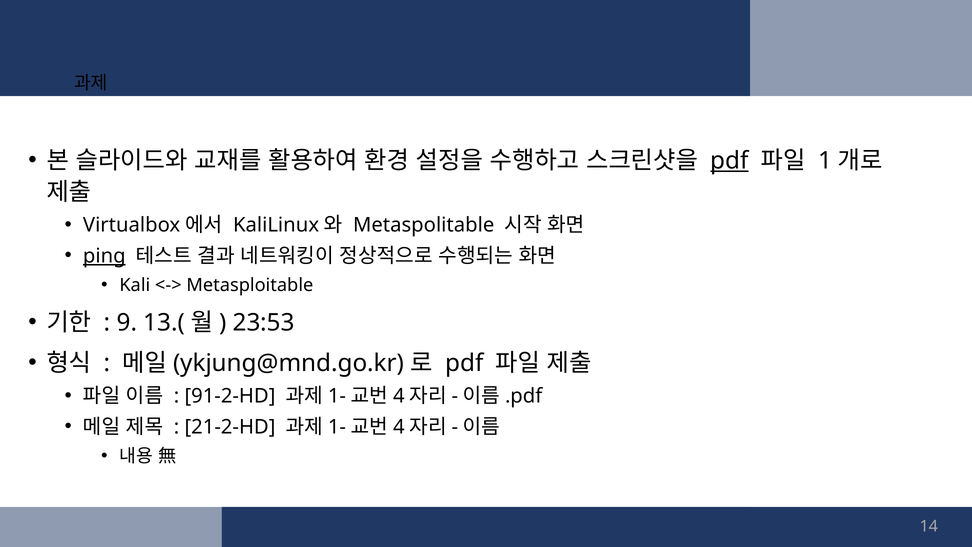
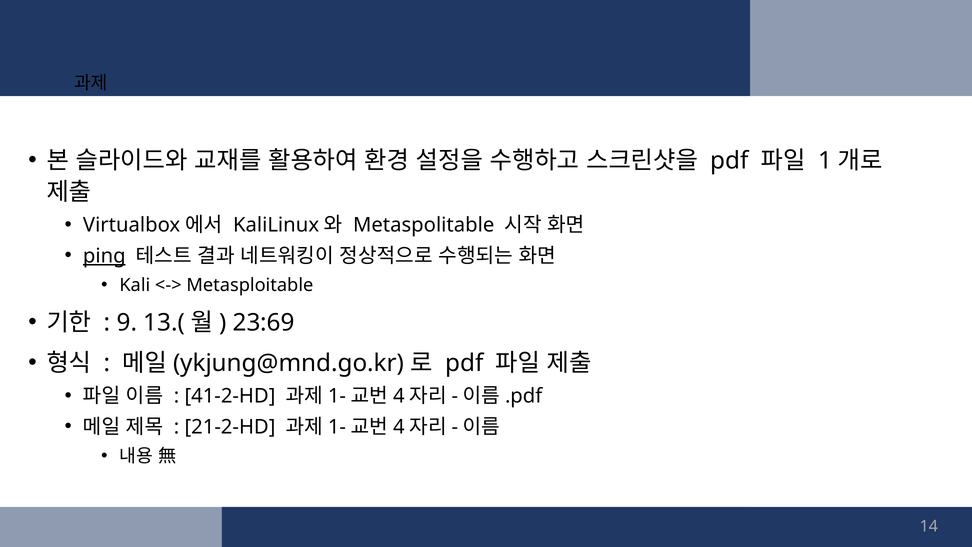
pdf underline: present -> none (730, 161)
23:53: 23:53 -> 23:69 (264, 322)
91-2-HD: 91-2-HD -> 41-2-HD (230, 396)
